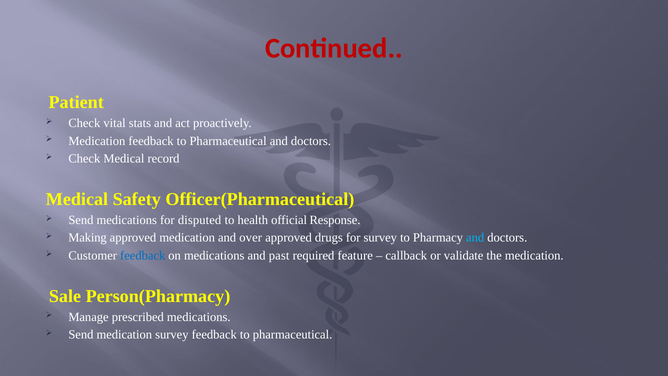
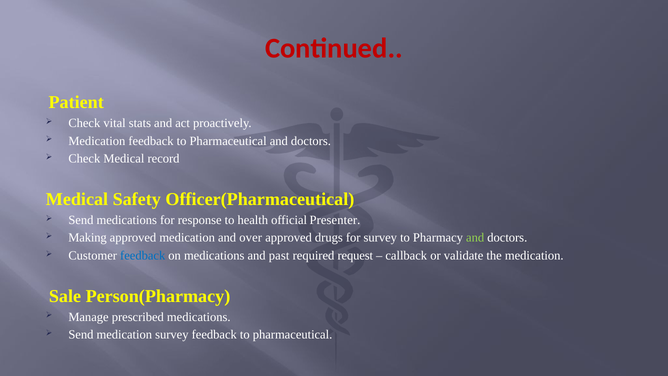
disputed: disputed -> response (200, 220)
Response: Response -> Presenter (335, 220)
and colour: light blue -> light green (475, 238)
feature: feature -> request (355, 255)
